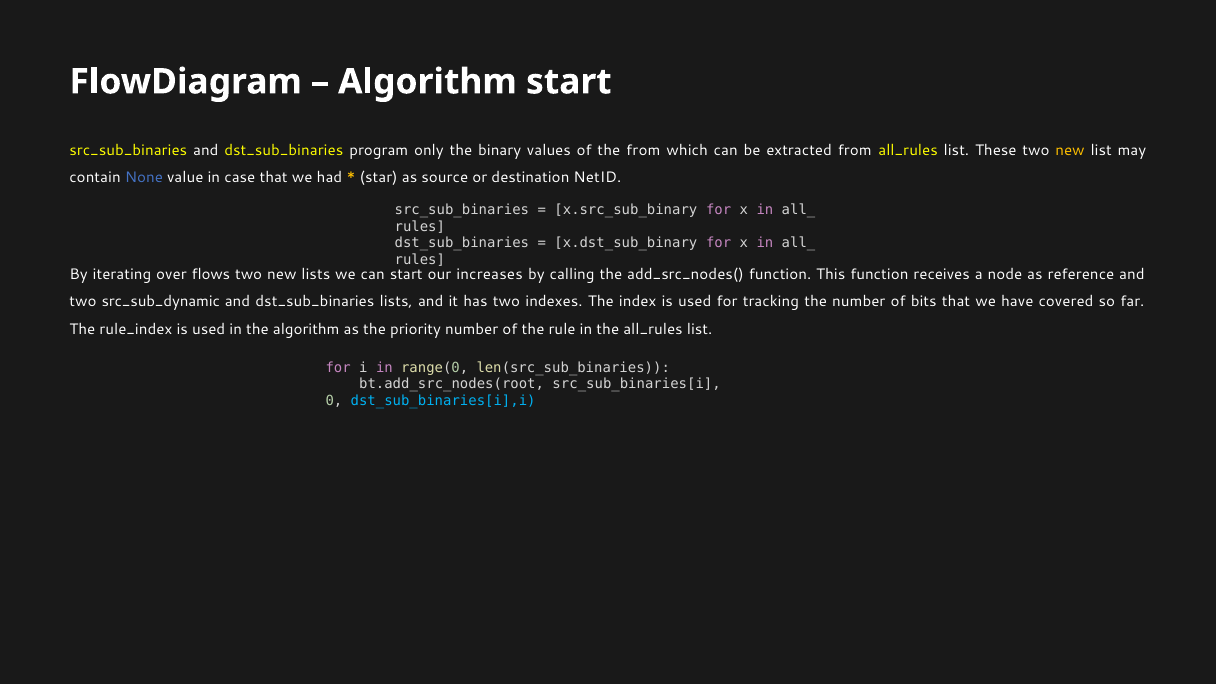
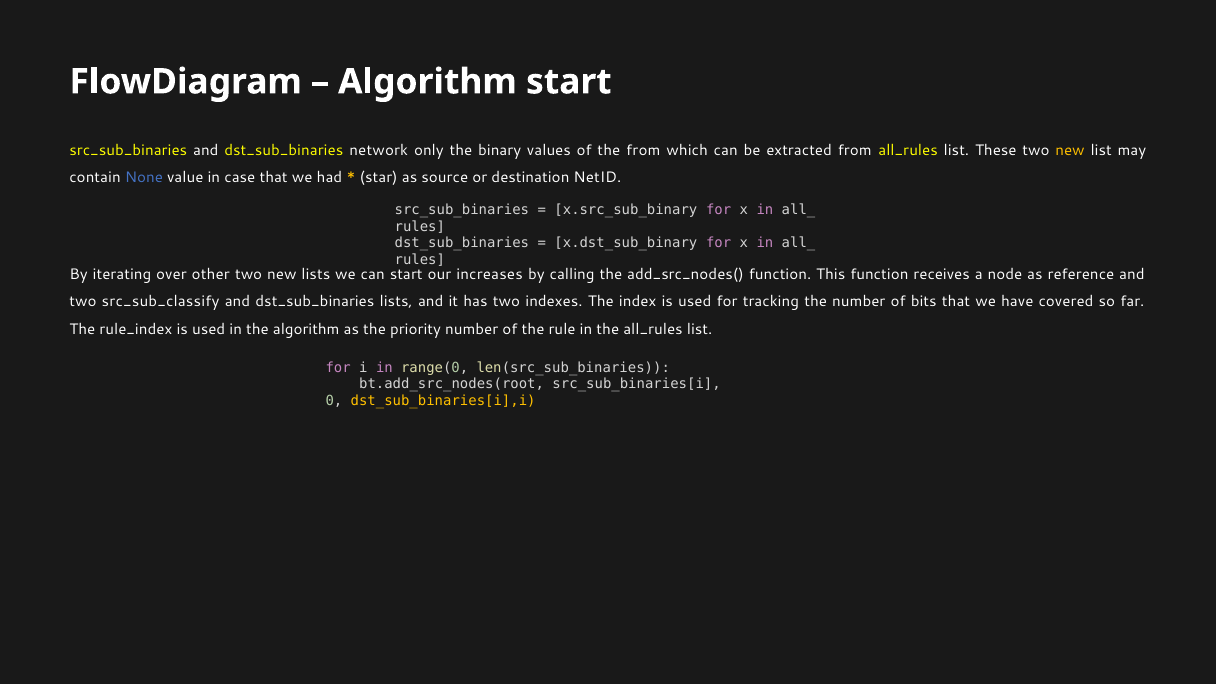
program: program -> network (379, 150)
flows: flows -> other (211, 275)
src_sub_dynamic: src_sub_dynamic -> src_sub_classify (161, 302)
dst_sub_binaries[i],i colour: light blue -> yellow (443, 401)
